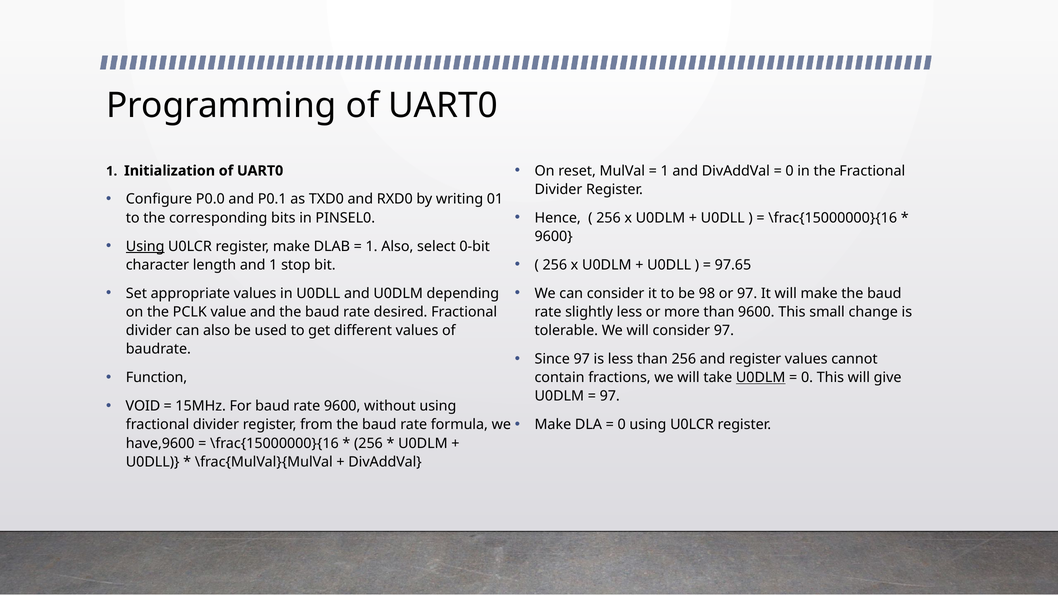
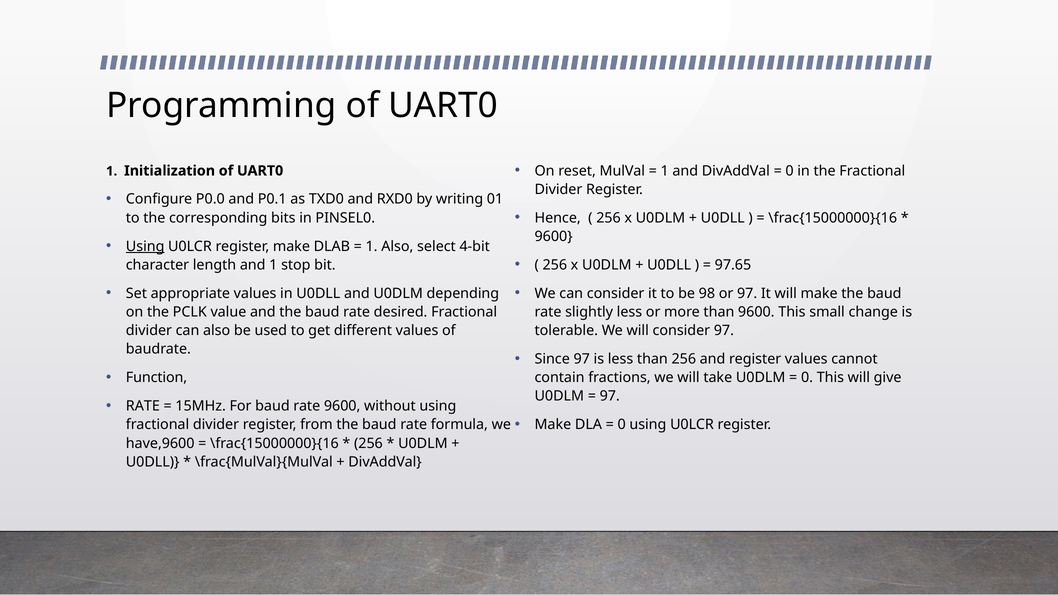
0-bit: 0-bit -> 4-bit (475, 246)
U0DLM underline: present -> none (761, 378)
VOID: VOID -> RATE (143, 406)
